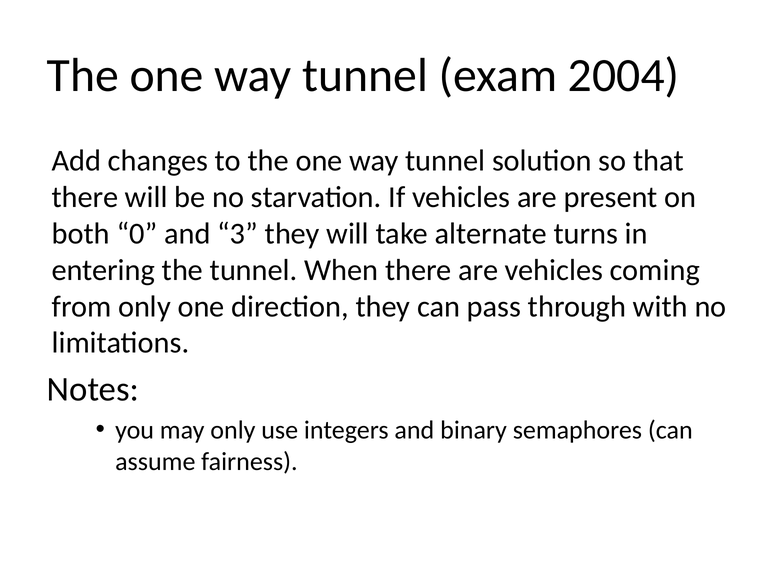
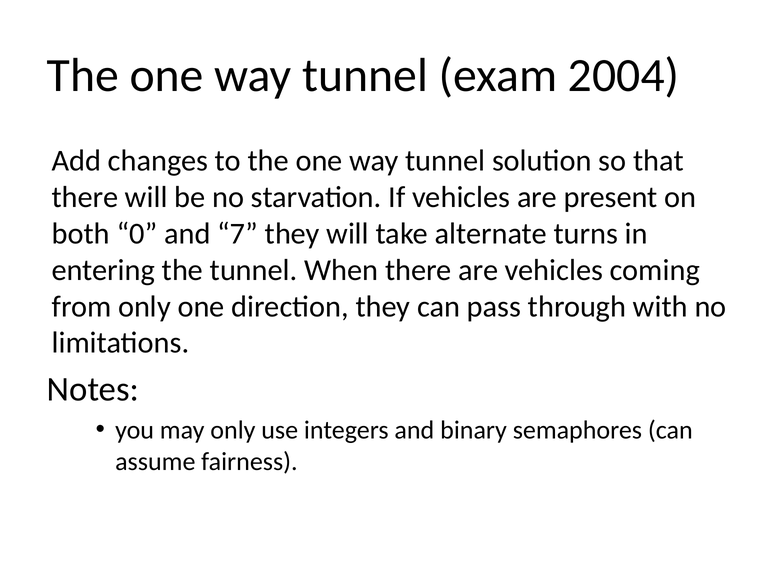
3: 3 -> 7 (238, 234)
